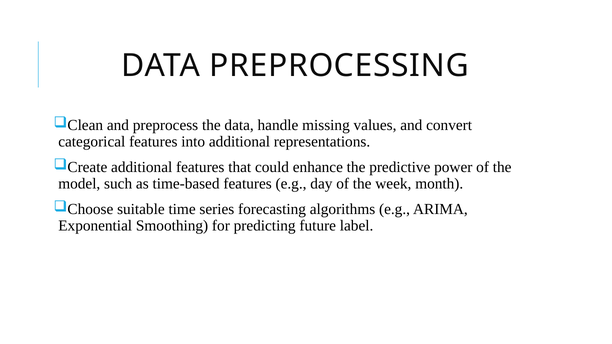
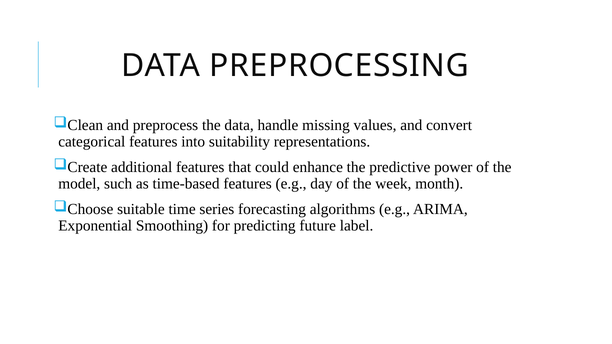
into additional: additional -> suitability (240, 142)
